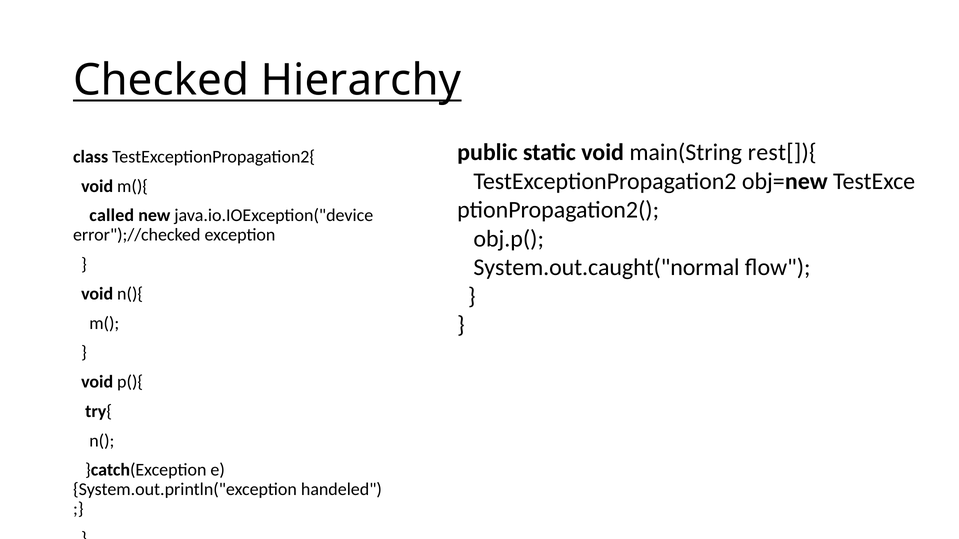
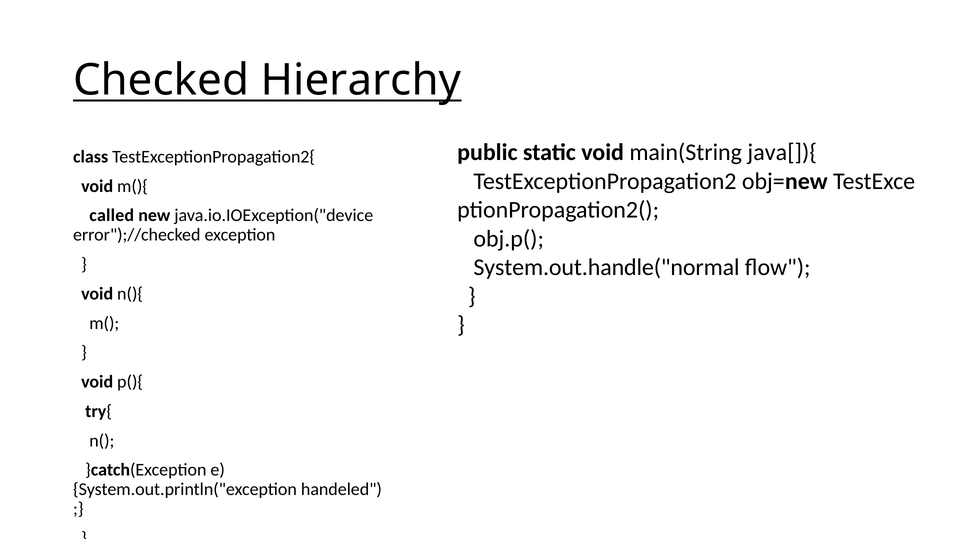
rest[]){: rest[]){ -> java[]){ (782, 153)
System.out.caught("normal: System.out.caught("normal -> System.out.handle("normal (606, 268)
